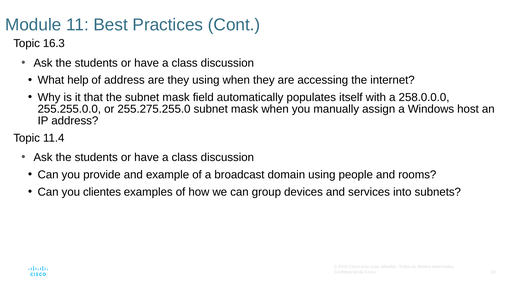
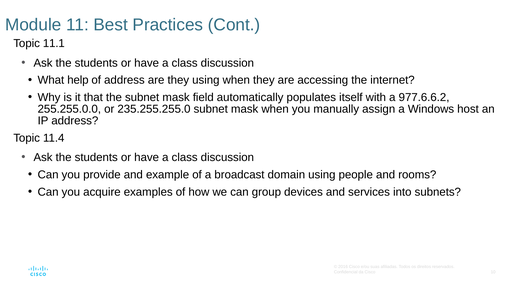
16.3: 16.3 -> 11.1 (54, 44)
258.0.0.0: 258.0.0.0 -> 977.6.6.2 (424, 97)
255.275.255.0: 255.275.255.0 -> 235.255.255.0 (154, 109)
clientes: clientes -> acquire (102, 192)
